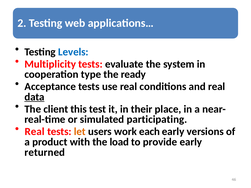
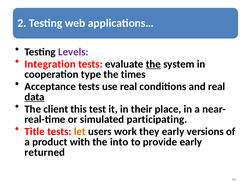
Levels colour: blue -> purple (73, 52)
Multiplicity: Multiplicity -> Integration (50, 64)
the underline: none -> present (153, 64)
ready: ready -> times (133, 75)
Real: Real -> Title (35, 132)
each: each -> they (149, 132)
load: load -> into (119, 142)
